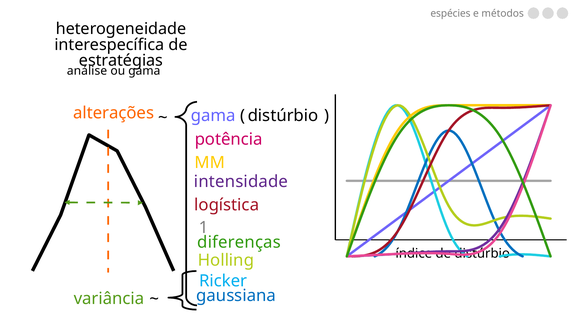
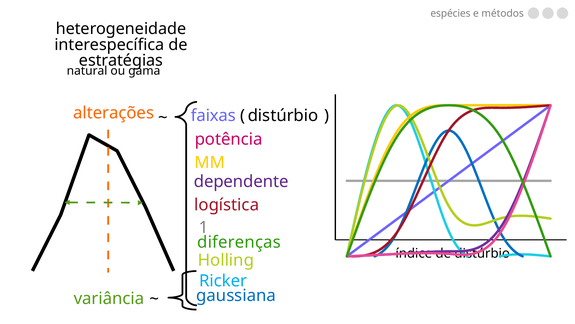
análise: análise -> natural (87, 71)
gama: gama -> faixas (213, 115)
intensidade: intensidade -> dependente (241, 181)
